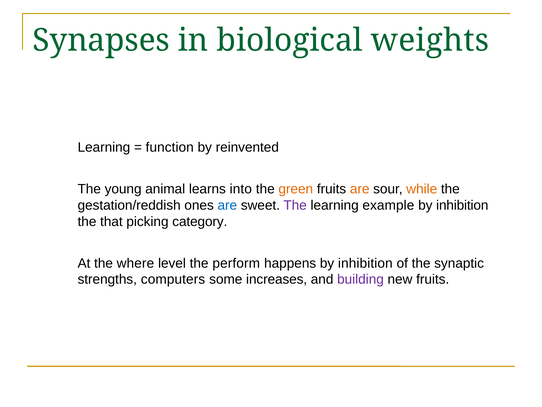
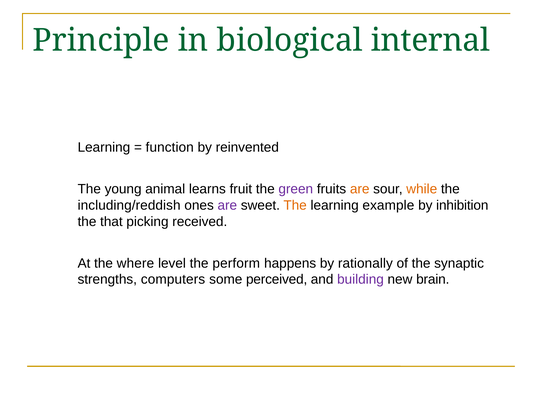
Synapses: Synapses -> Principle (101, 40)
weights: weights -> internal (430, 40)
into: into -> fruit (241, 189)
green colour: orange -> purple (296, 189)
gestation/reddish: gestation/reddish -> including/reddish (129, 205)
are colour: blue -> purple (227, 205)
The colour: purple -> orange (295, 205)
category: category -> received (200, 221)
happens by inhibition: inhibition -> rationally (365, 263)
increases: increases -> perceived (277, 279)
new fruits: fruits -> brain (433, 279)
